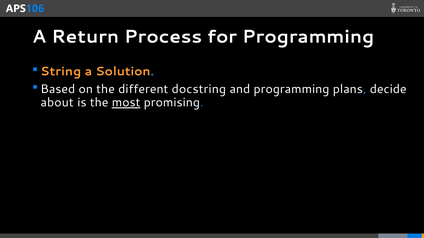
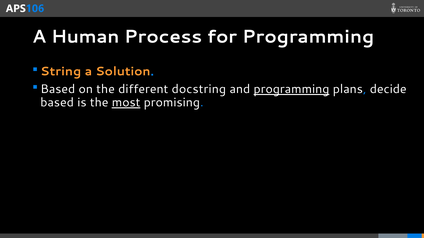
Return: Return -> Human (85, 37)
programming underline: none -> present (291, 89)
about: about -> based (57, 103)
